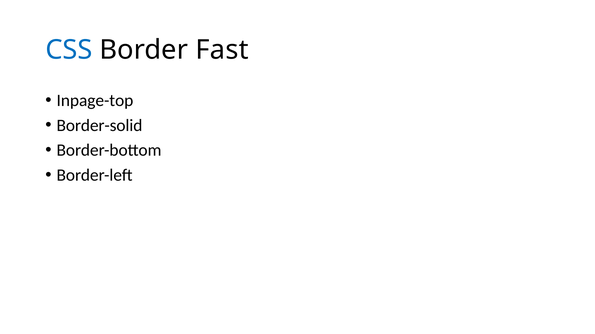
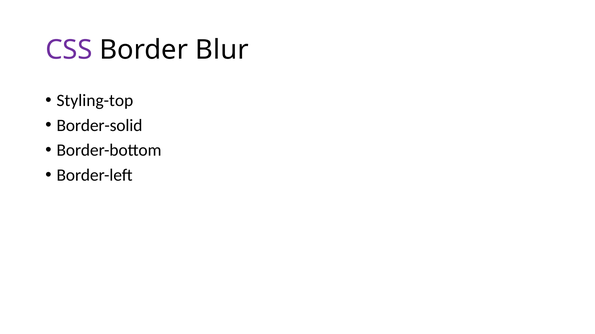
CSS colour: blue -> purple (69, 50)
Fast: Fast -> Blur (222, 50)
Inpage-top: Inpage-top -> Styling-top (95, 101)
